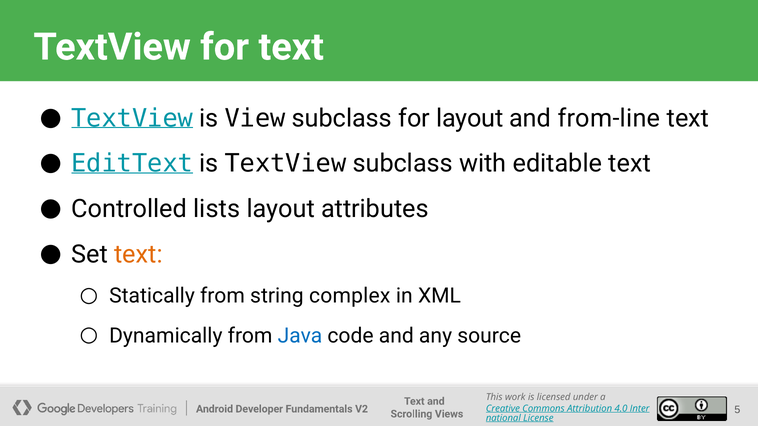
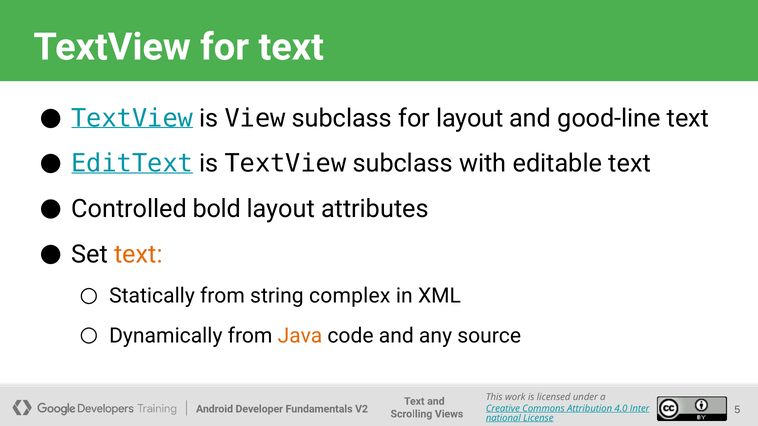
from-line: from-line -> good-line (609, 118)
lists: lists -> bold (217, 209)
Java colour: blue -> orange (300, 336)
